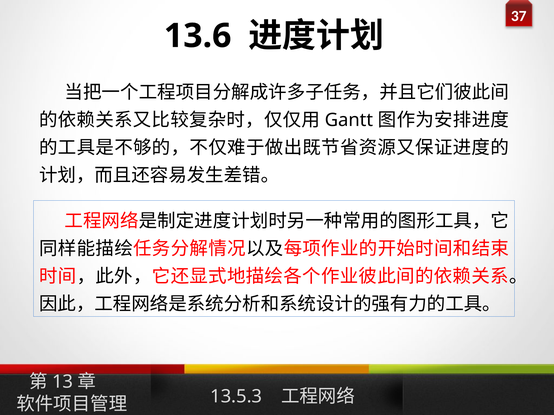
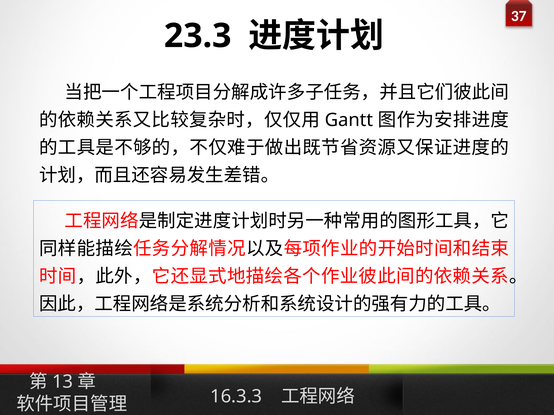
13.6: 13.6 -> 23.3 (198, 36)
13.5.3: 13.5.3 -> 16.3.3 (236, 397)
